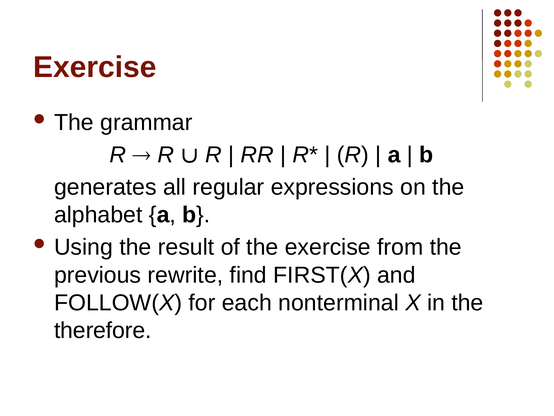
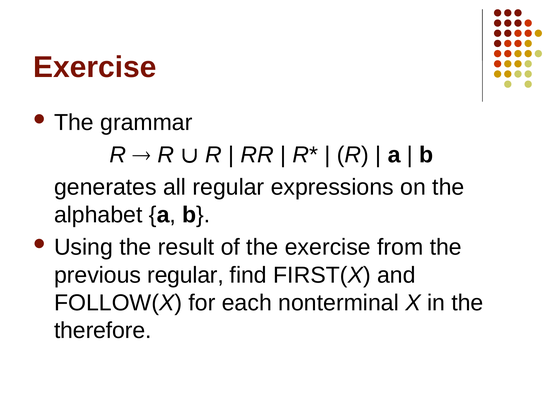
previous rewrite: rewrite -> regular (186, 275)
